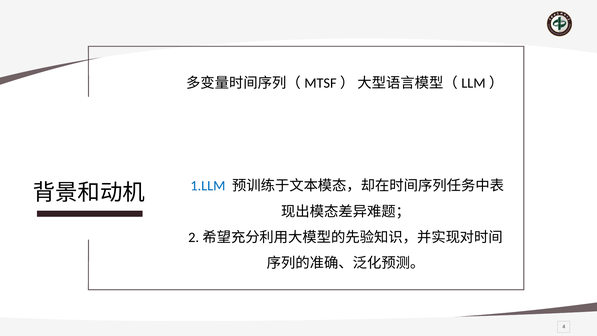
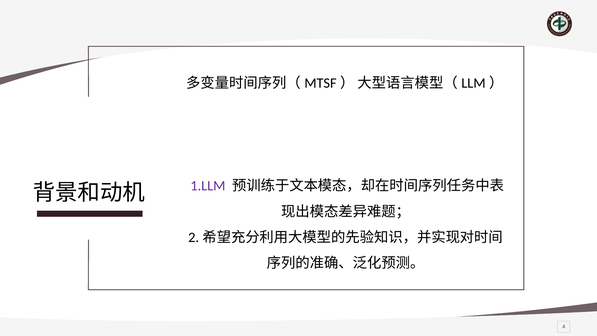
1.LLM colour: blue -> purple (208, 186)
